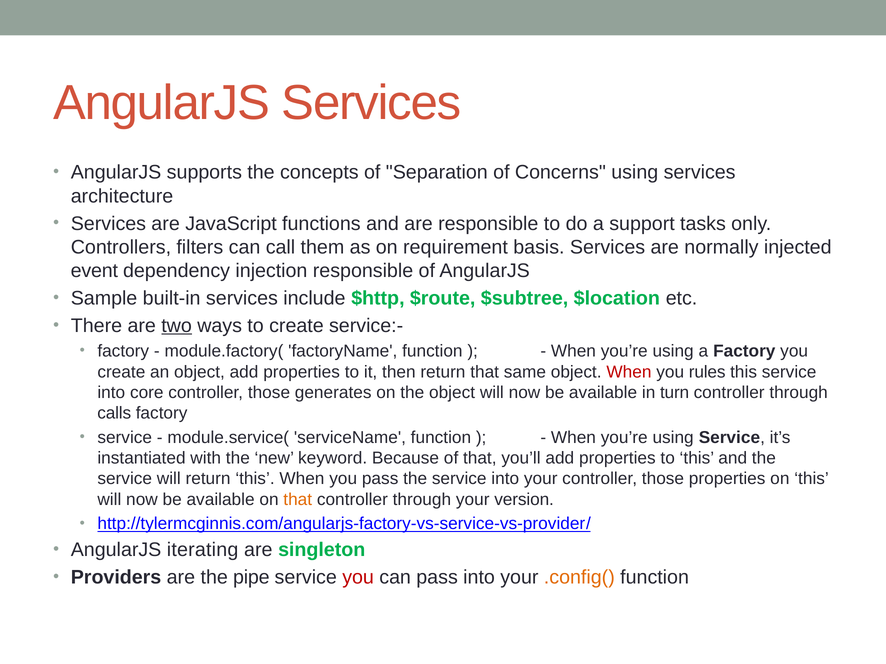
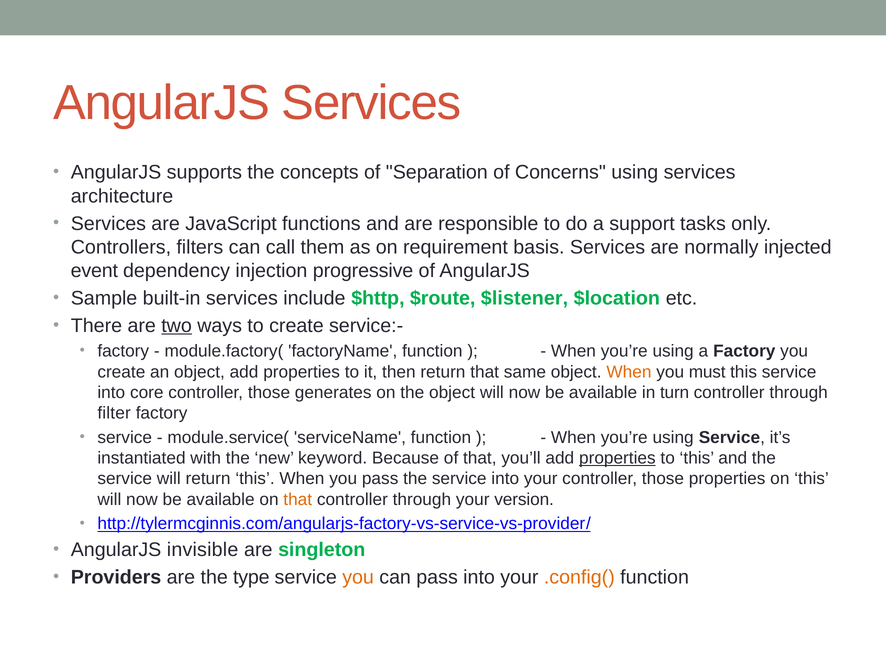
injection responsible: responsible -> progressive (363, 271)
$subtree: $subtree -> $listener (525, 298)
When colour: red -> orange (629, 372)
rules: rules -> must (707, 372)
calls: calls -> filter (114, 414)
properties underline: none -> present (617, 458)
iterating: iterating -> invisible (203, 550)
pipe: pipe -> type (251, 578)
you colour: red -> orange (358, 578)
